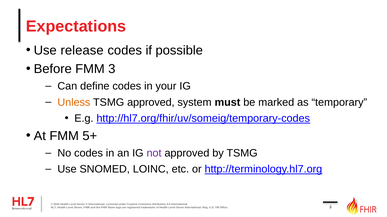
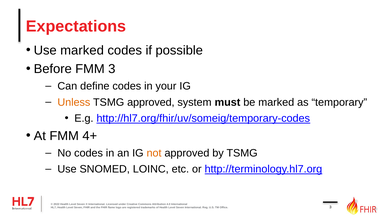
Use release: release -> marked (82, 51)
5+: 5+ -> 4+ (90, 136)
not colour: purple -> orange (154, 154)
